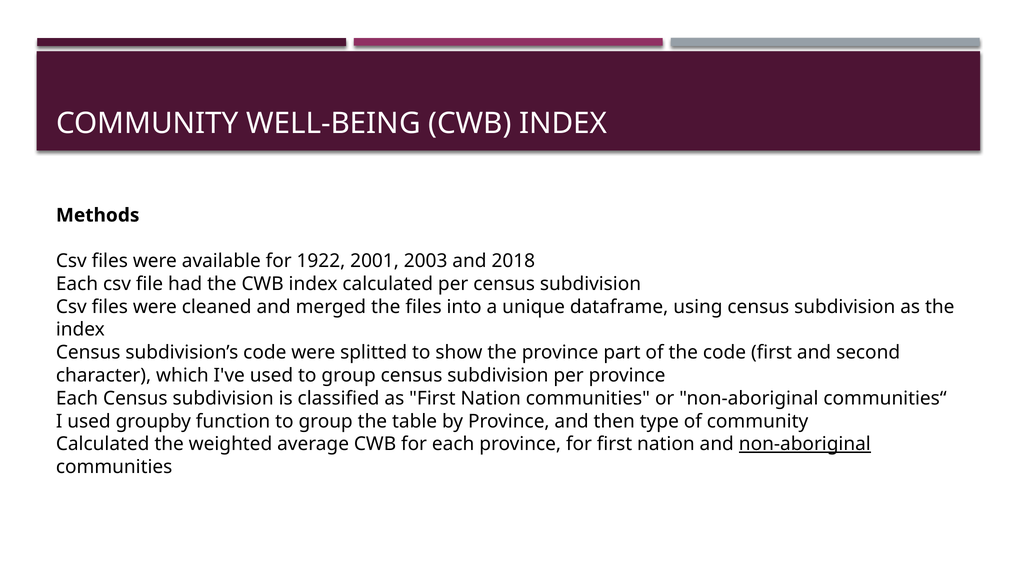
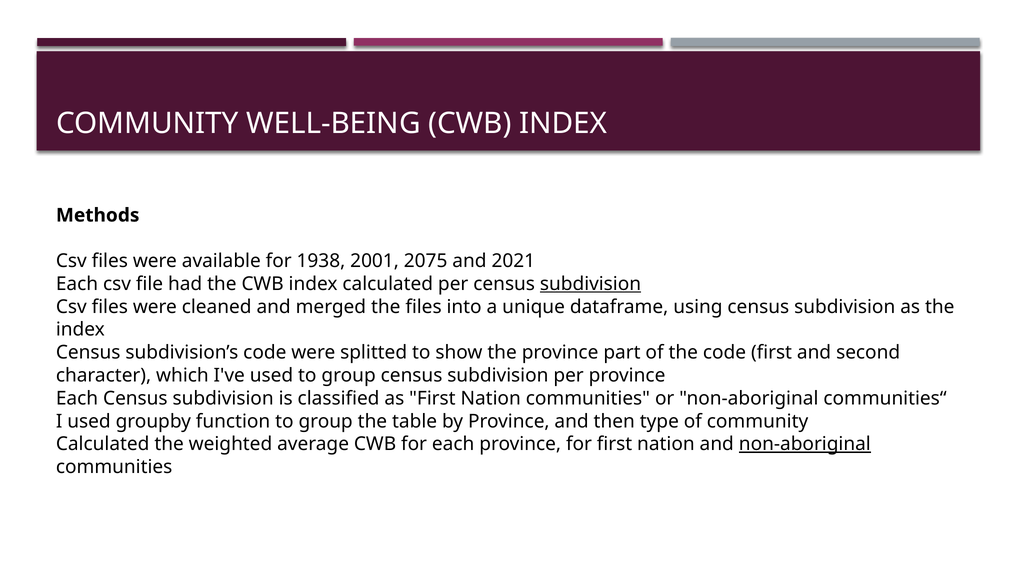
1922: 1922 -> 1938 (321, 261)
2003: 2003 -> 2075 (426, 261)
2018: 2018 -> 2021 (513, 261)
subdivision underline: none -> present (591, 284)
